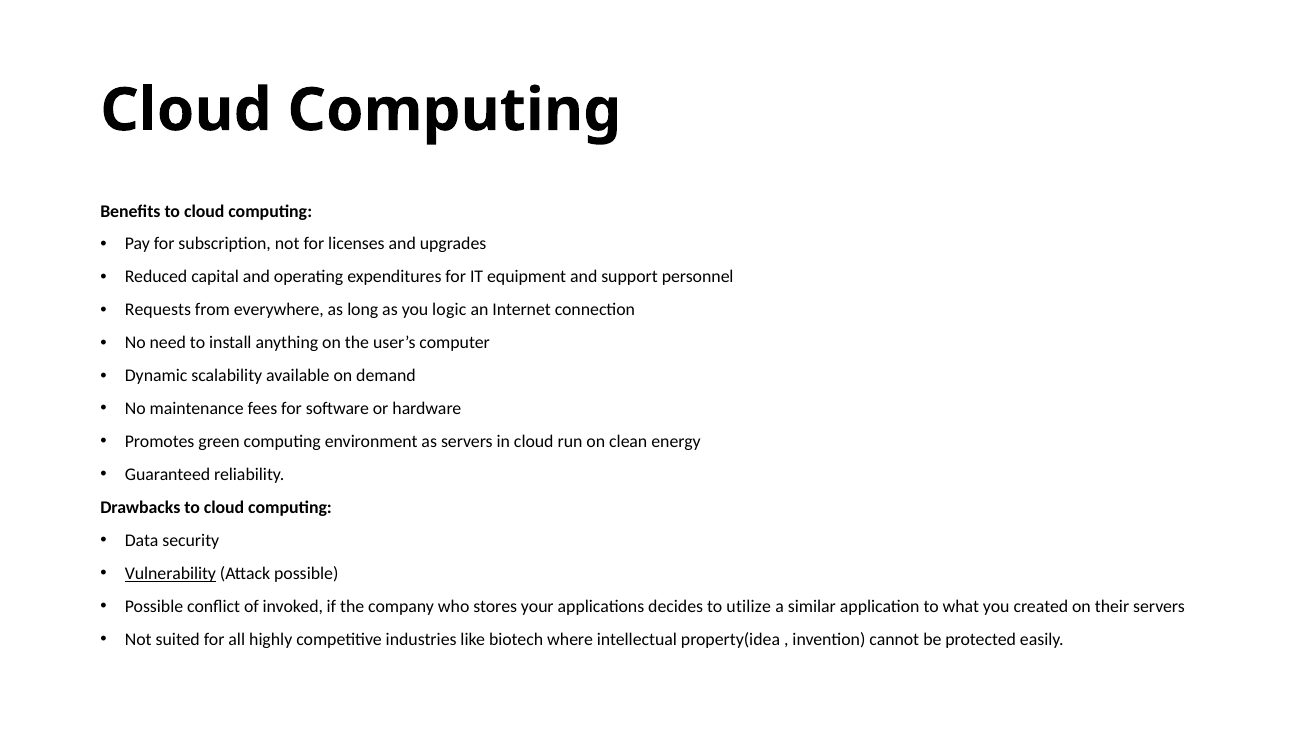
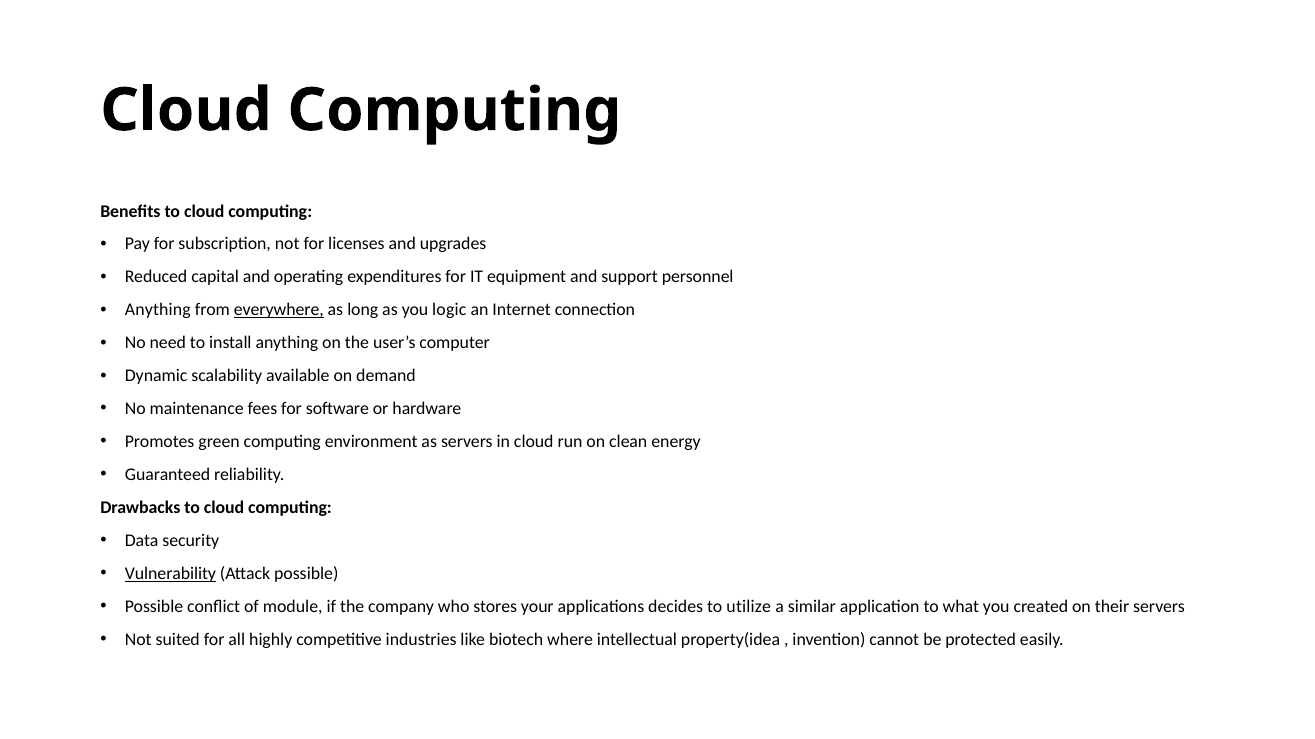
Requests: Requests -> Anything (158, 310)
everywhere underline: none -> present (279, 310)
invoked: invoked -> module (293, 607)
